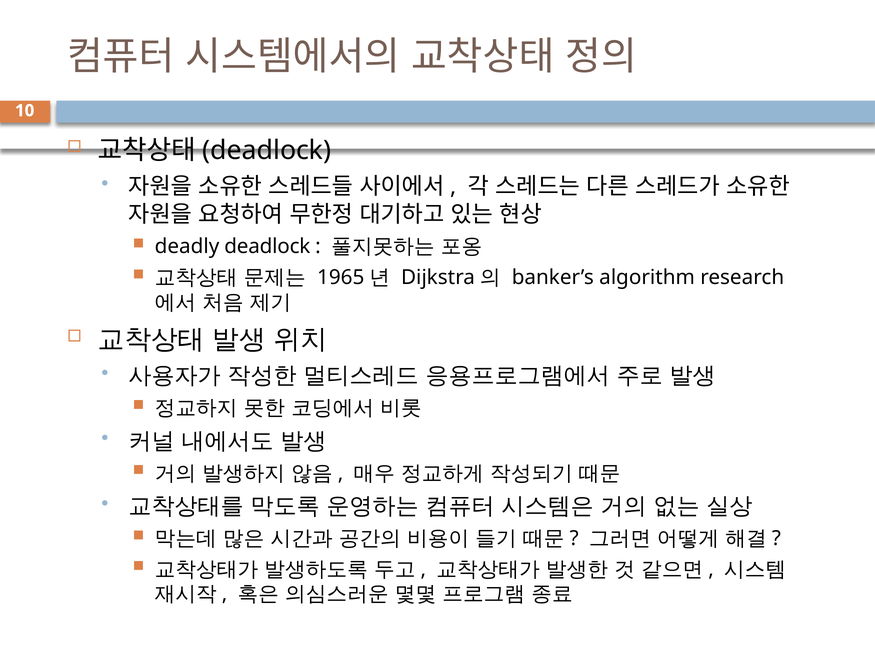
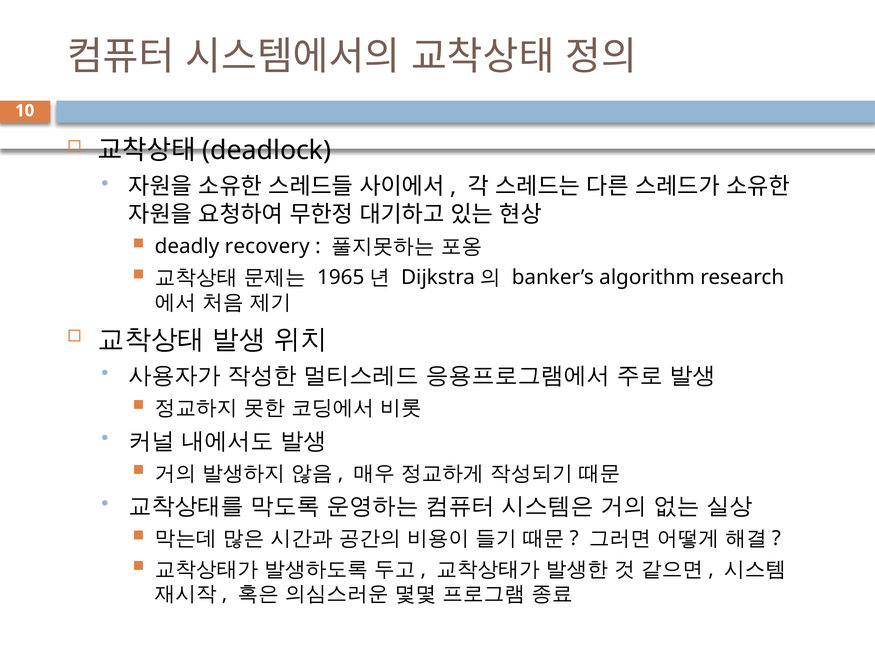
deadly deadlock: deadlock -> recovery (267, 247)
